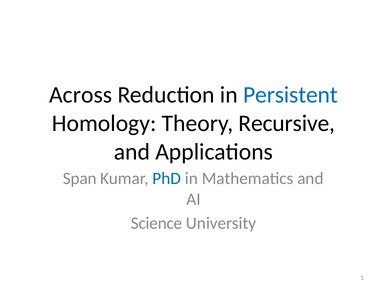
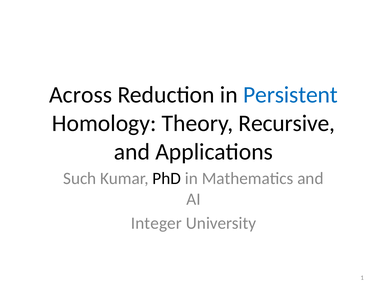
Span: Span -> Such (80, 178)
PhD colour: blue -> black (167, 178)
Science: Science -> Integer (156, 223)
